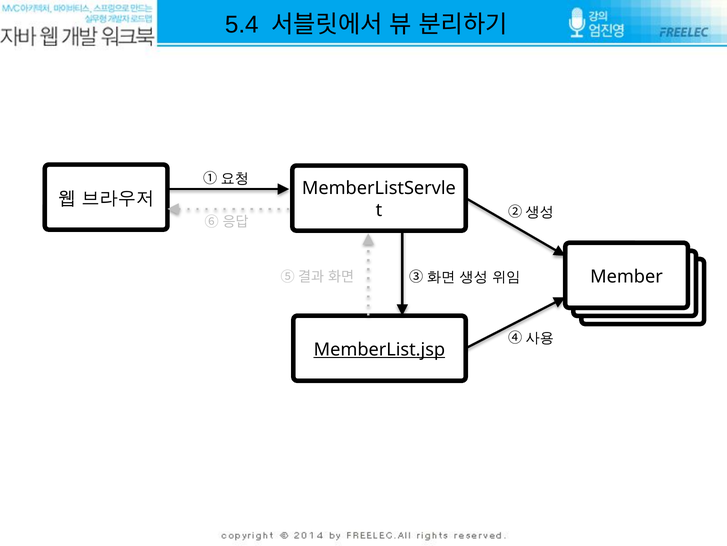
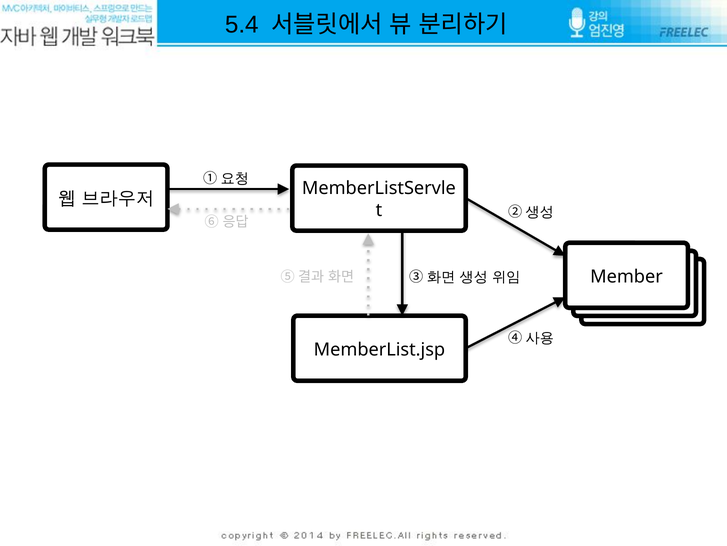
MemberList.jsp underline: present -> none (379, 349)
